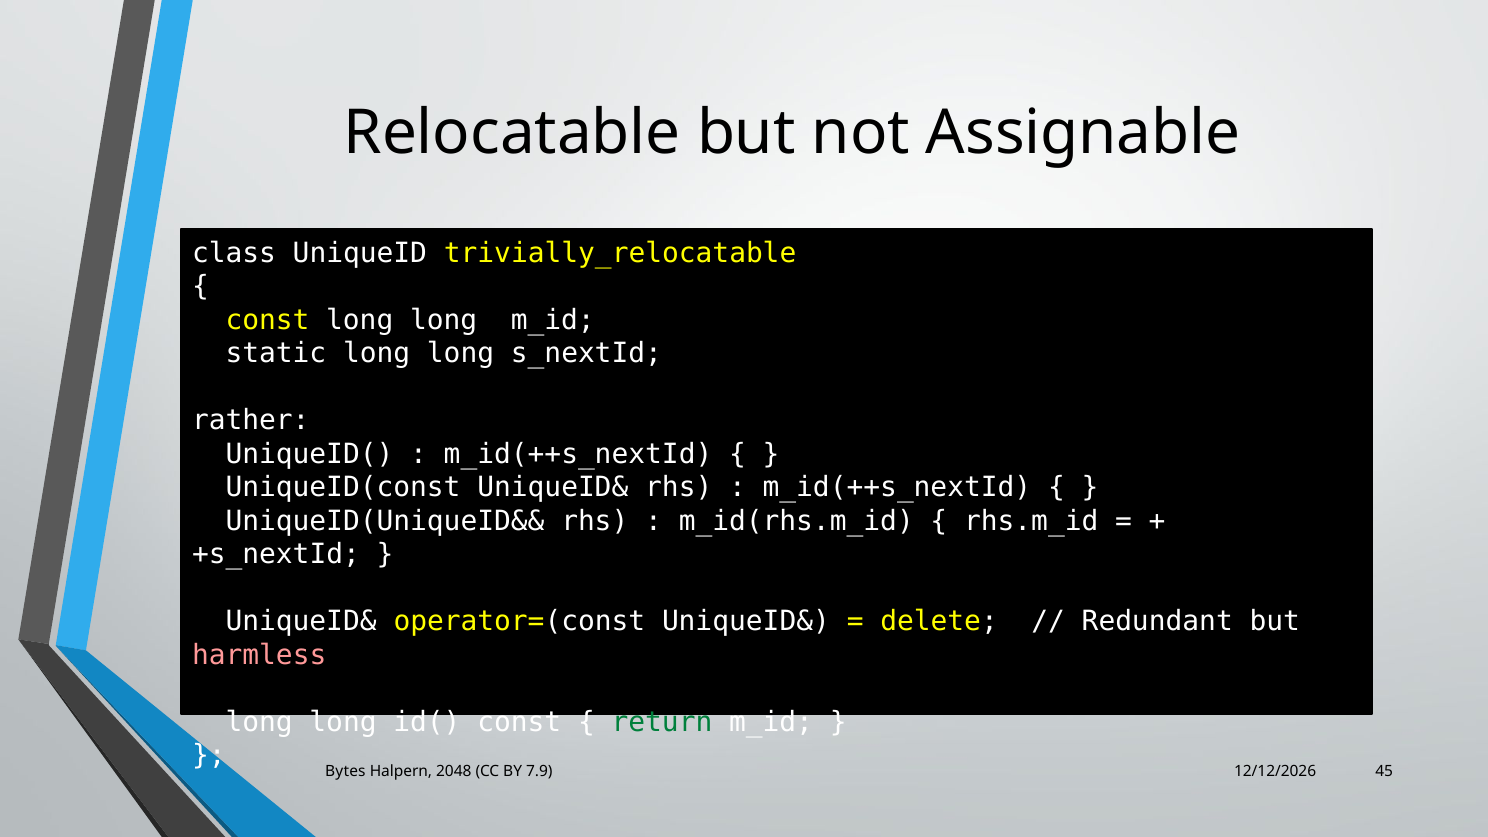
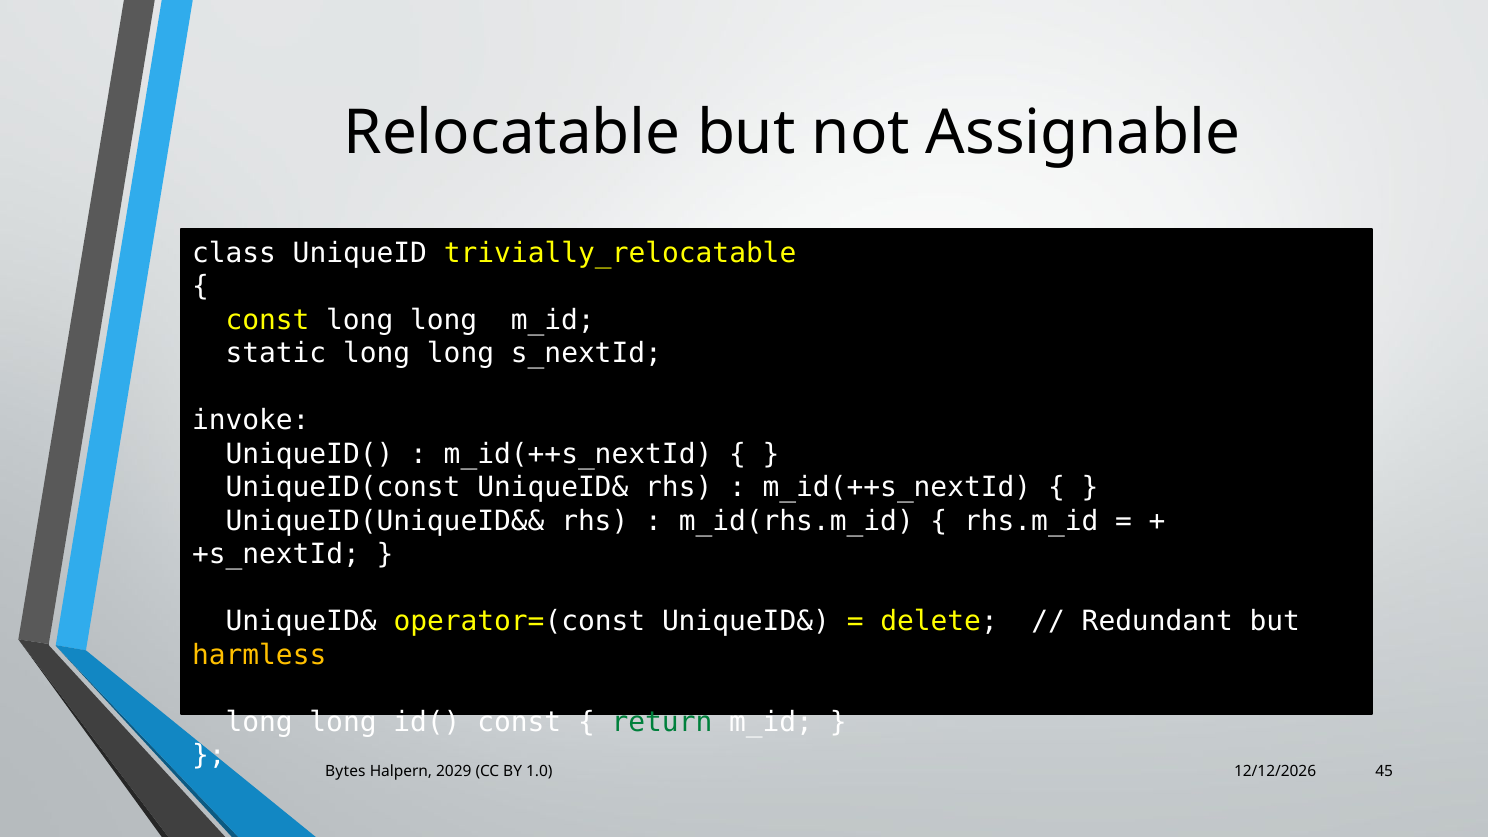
rather: rather -> invoke (251, 421)
harmless colour: pink -> yellow (259, 655)
2048: 2048 -> 2029 (454, 772)
7.9: 7.9 -> 1.0 (539, 772)
